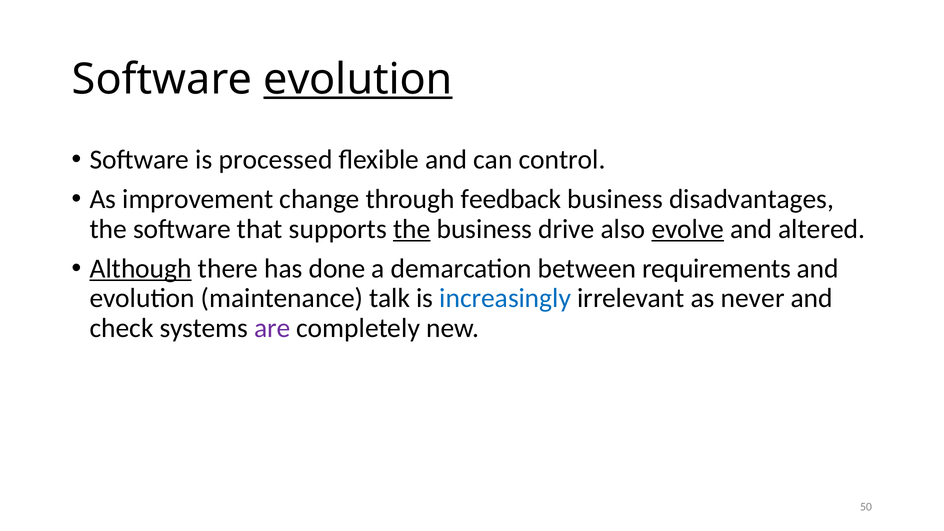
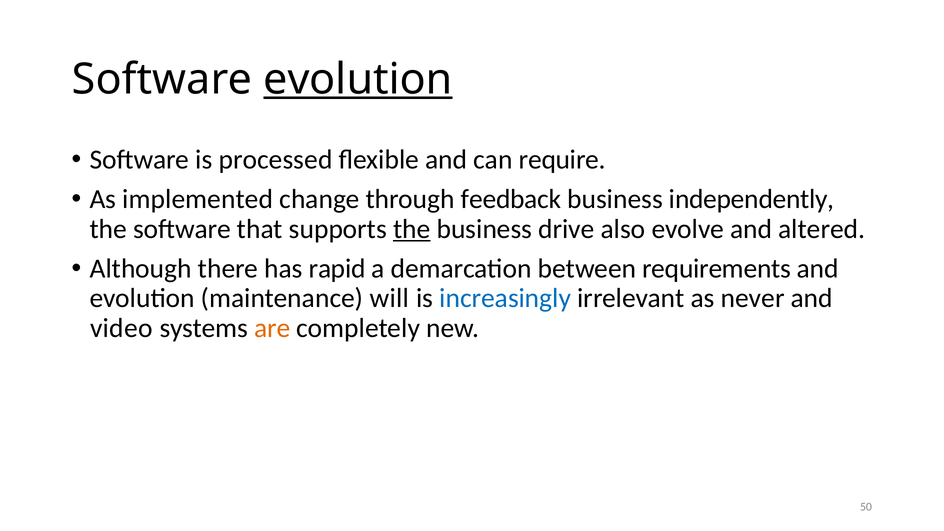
control: control -> require (562, 160)
improvement: improvement -> implemented (198, 199)
disadvantages: disadvantages -> independently (752, 199)
evolve underline: present -> none (688, 229)
Although underline: present -> none (141, 269)
done: done -> rapid (337, 269)
talk: talk -> will (390, 298)
check: check -> video (121, 328)
are colour: purple -> orange (272, 328)
